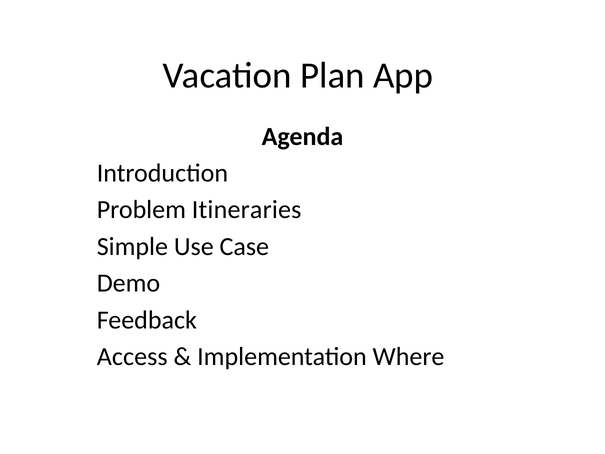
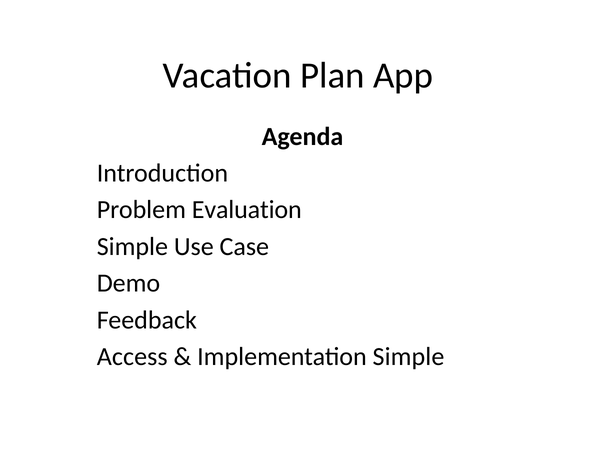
Itineraries: Itineraries -> Evaluation (247, 210)
Implementation Where: Where -> Simple (408, 356)
